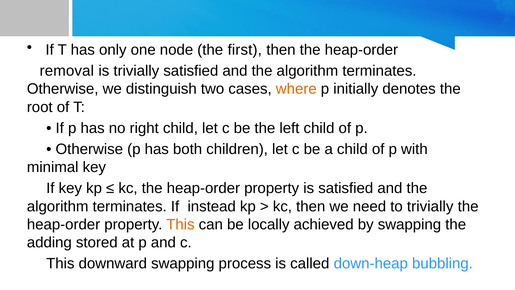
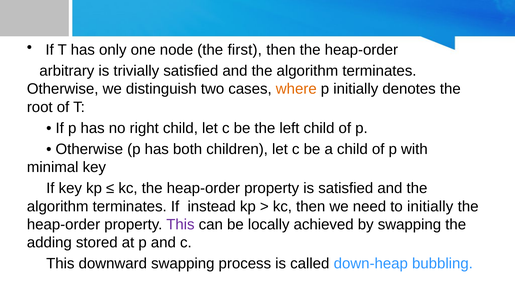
removal: removal -> arbitrary (67, 71)
to trivially: trivially -> initially (430, 206)
This colour: orange -> purple (180, 224)
